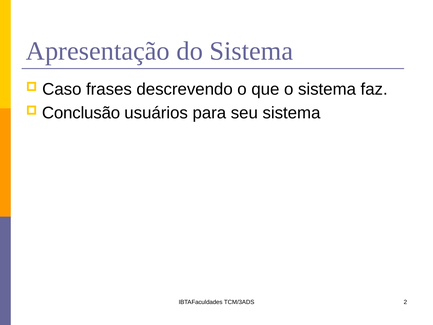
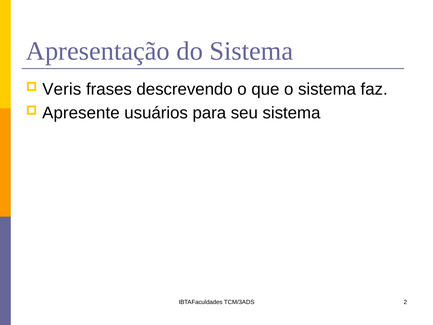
Caso: Caso -> Veris (62, 89)
Conclusão: Conclusão -> Apresente (81, 113)
